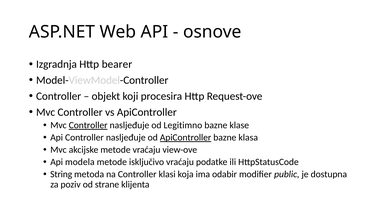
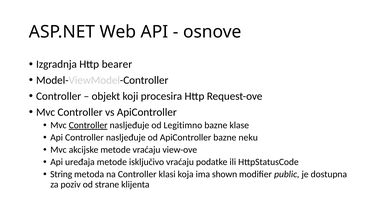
ApiController underline: present -> none (186, 137)
klasa: klasa -> neku (248, 137)
modela: modela -> uređaja (80, 162)
odabir: odabir -> shown (225, 174)
